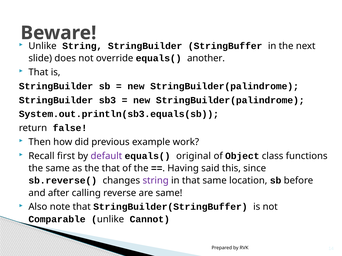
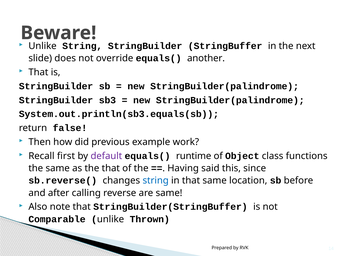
original: original -> runtime (194, 156)
string colour: purple -> blue (156, 181)
Cannot: Cannot -> Thrown (150, 220)
